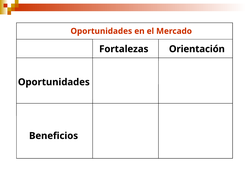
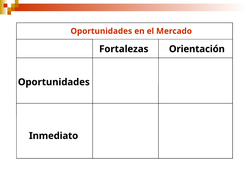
Beneficios: Beneficios -> Inmediato (54, 135)
